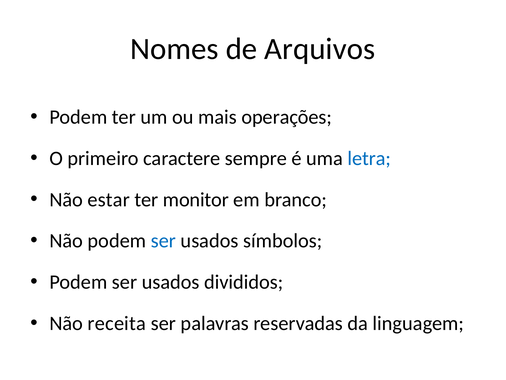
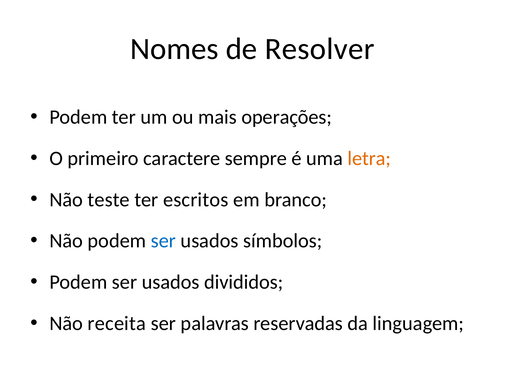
Arquivos: Arquivos -> Resolver (320, 49)
letra colour: blue -> orange (369, 158)
estar: estar -> teste (109, 199)
monitor: monitor -> escritos (196, 199)
